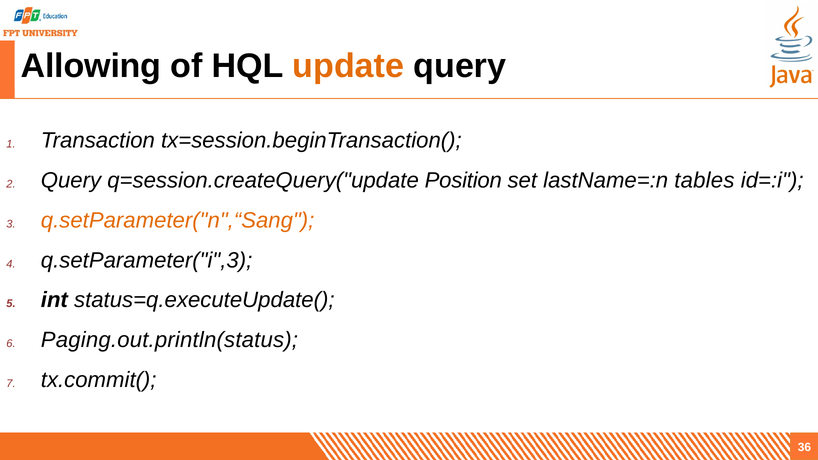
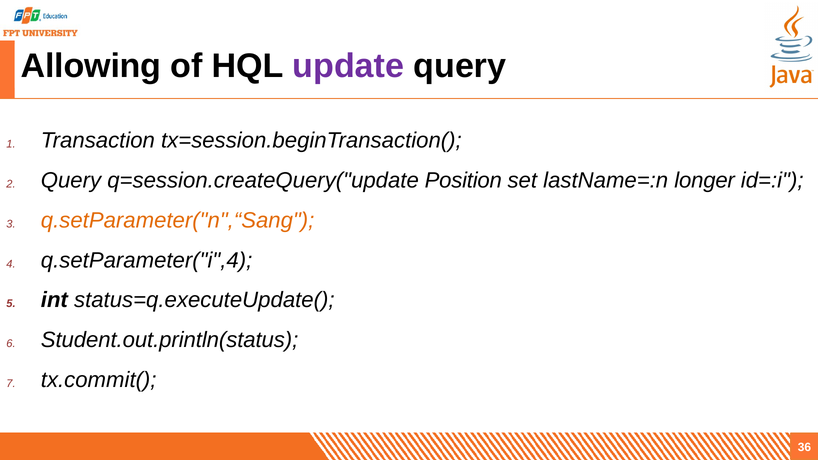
update colour: orange -> purple (348, 66)
tables: tables -> longer (705, 180)
q.setParameter("i",3: q.setParameter("i",3 -> q.setParameter("i",4 (147, 260)
Paging.out.println(status: Paging.out.println(status -> Student.out.println(status (170, 340)
